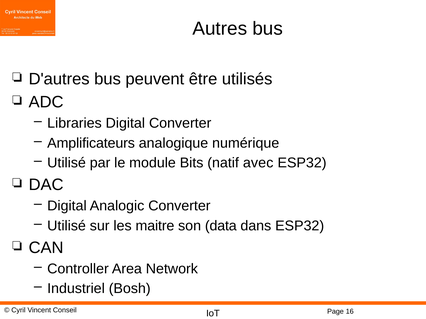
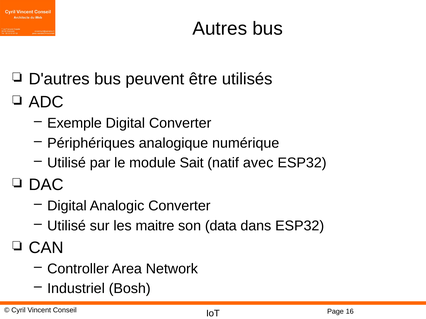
Libraries: Libraries -> Exemple (75, 123)
Amplificateurs: Amplificateurs -> Périphériques (91, 143)
Bits: Bits -> Sait (192, 163)
